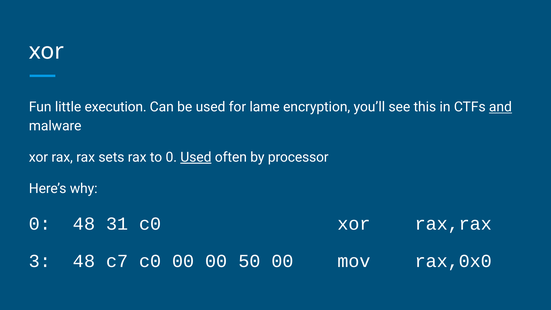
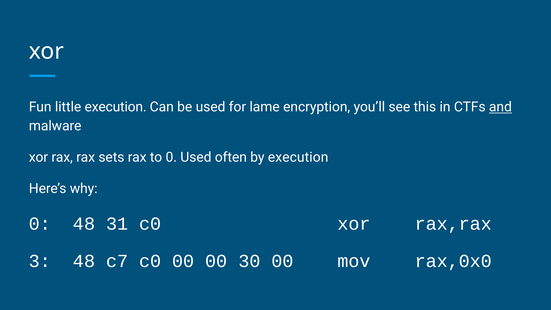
Used underline: present -> none (196, 157)
by processor: processor -> execution (298, 157)
50: 50 -> 30 (249, 261)
